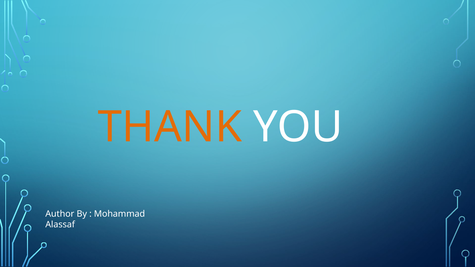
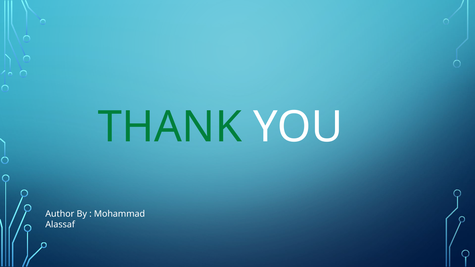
THANK colour: orange -> green (170, 127)
